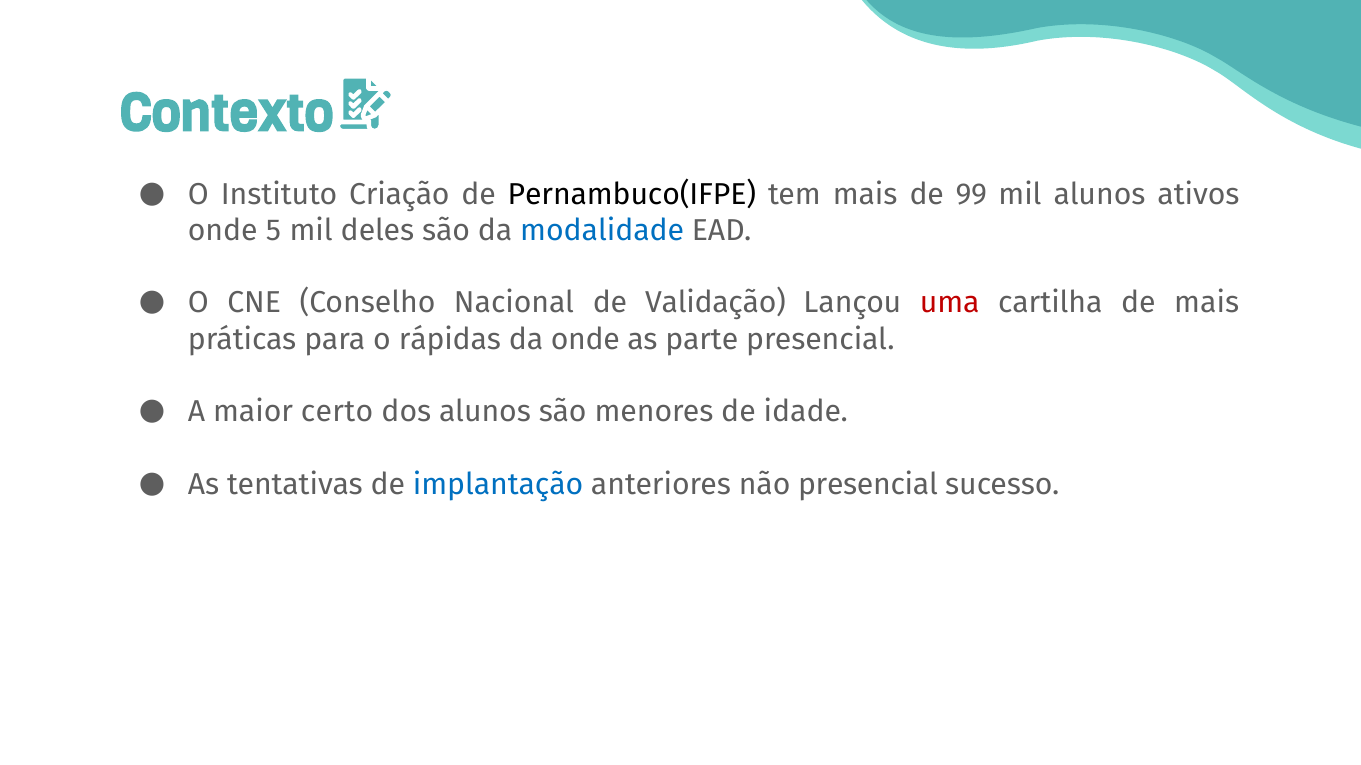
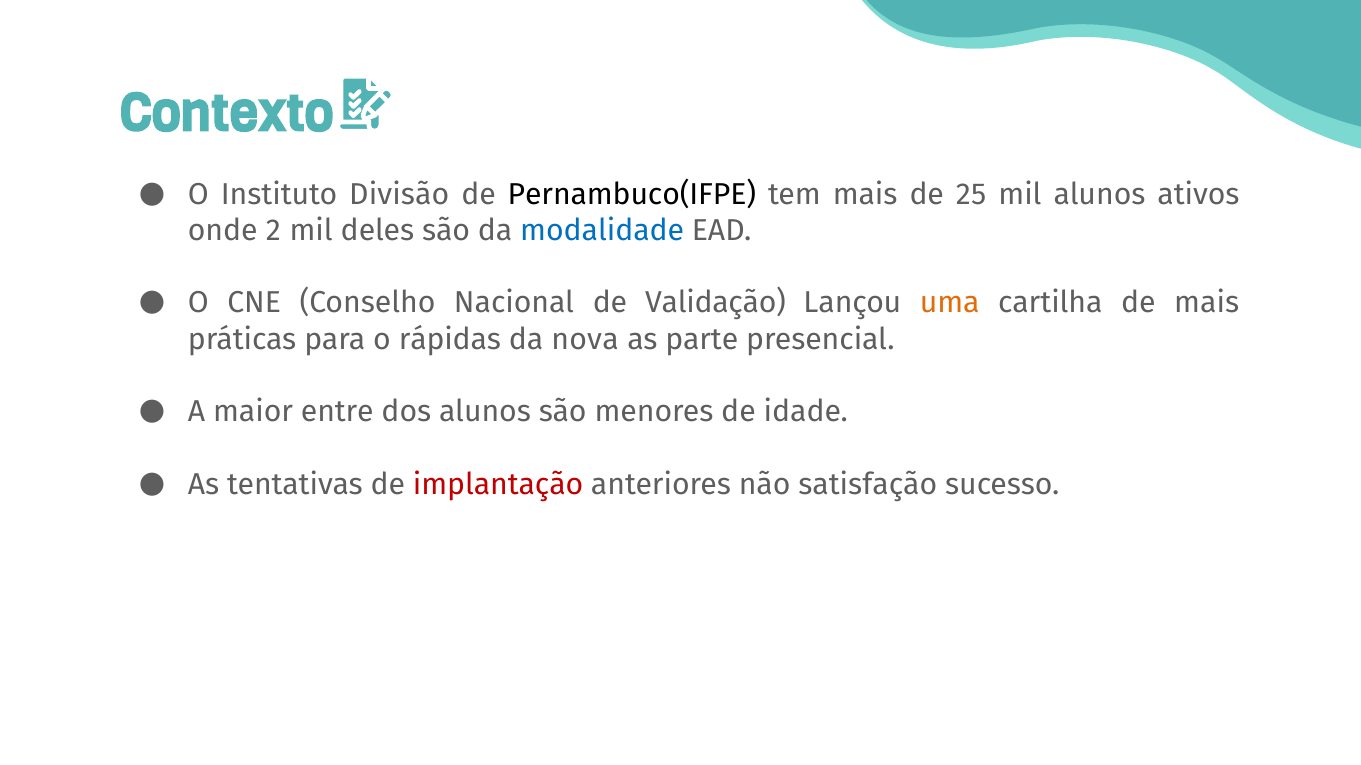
Criação: Criação -> Divisão (399, 194)
99: 99 -> 25 (971, 194)
5: 5 -> 2 (273, 231)
uma colour: red -> orange (950, 303)
da onde: onde -> nova (585, 339)
certo: certo -> entre (337, 412)
implantação colour: blue -> red (498, 485)
não presencial: presencial -> satisfação (868, 485)
